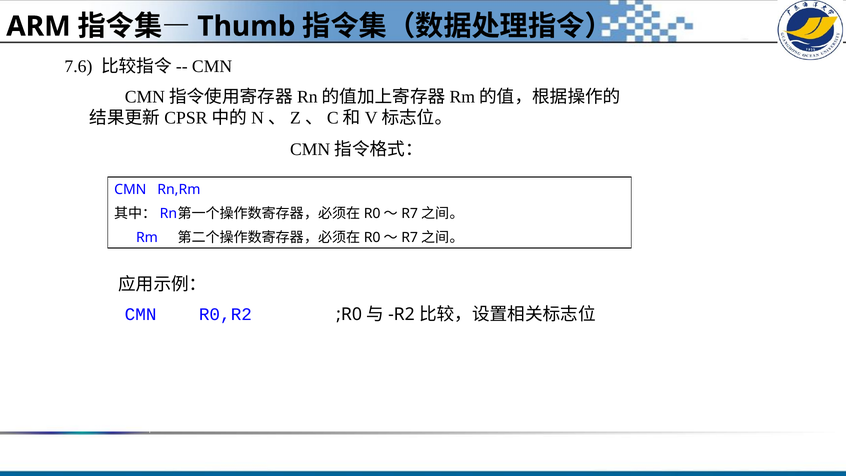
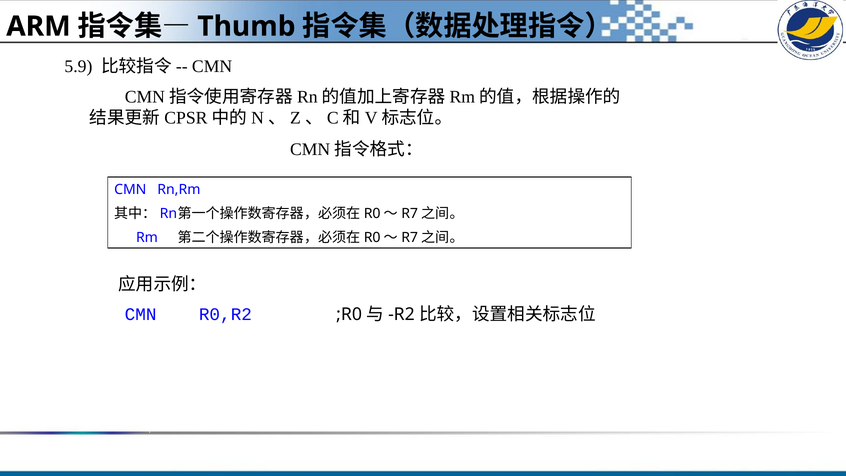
7.6: 7.6 -> 5.9 (78, 66)
